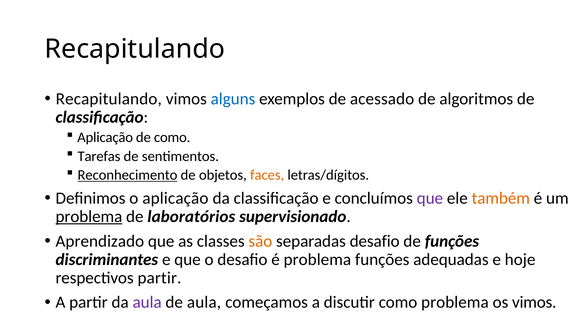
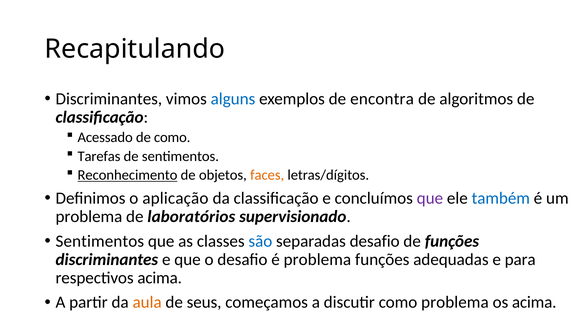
Recapitulando: Recapitulando -> Discriminantes (109, 99)
acessado: acessado -> encontra (382, 99)
Aplicação: Aplicação -> Acessado (105, 137)
também colour: orange -> blue (501, 198)
problema underline: present -> none (89, 217)
Aprendizado: Aprendizado -> Sentimentos (100, 241)
são colour: orange -> blue (260, 241)
hoje: hoje -> para (520, 260)
respectivos partir: partir -> acima (160, 278)
aula colour: purple -> orange (147, 302)
de aula: aula -> seus (204, 302)
os vimos: vimos -> acima (534, 302)
